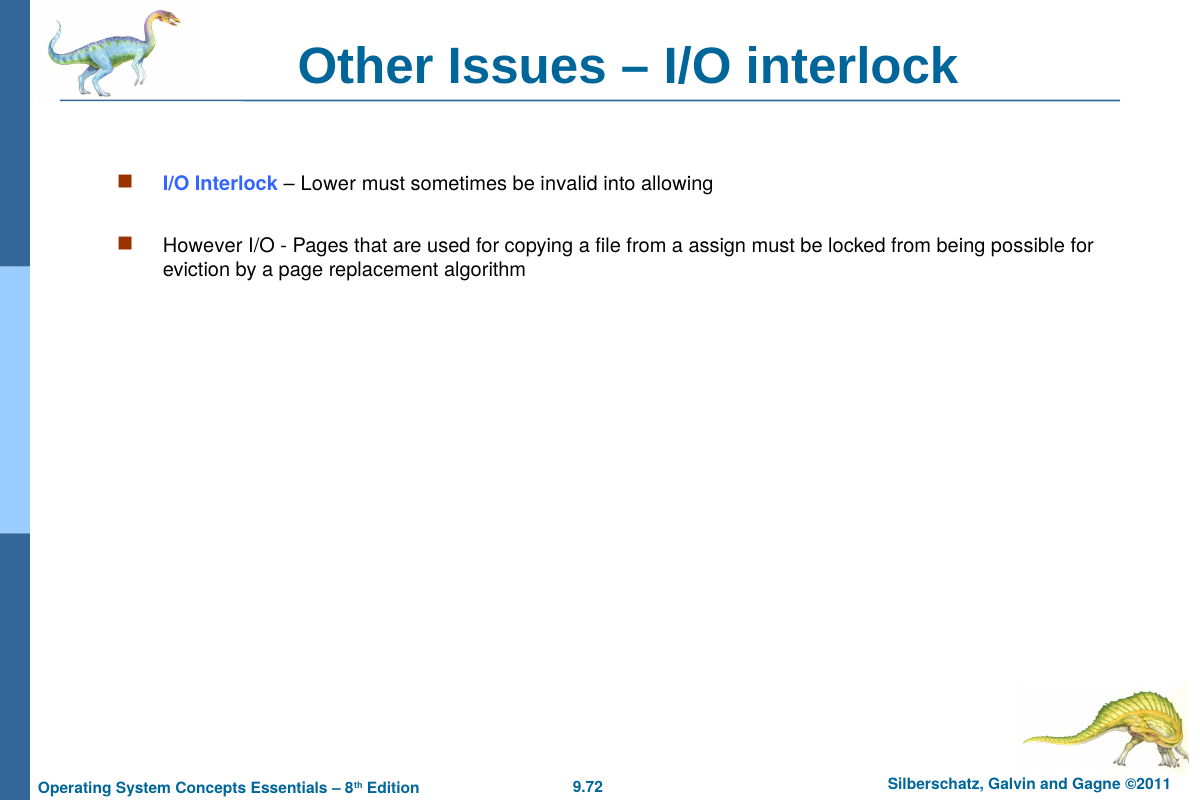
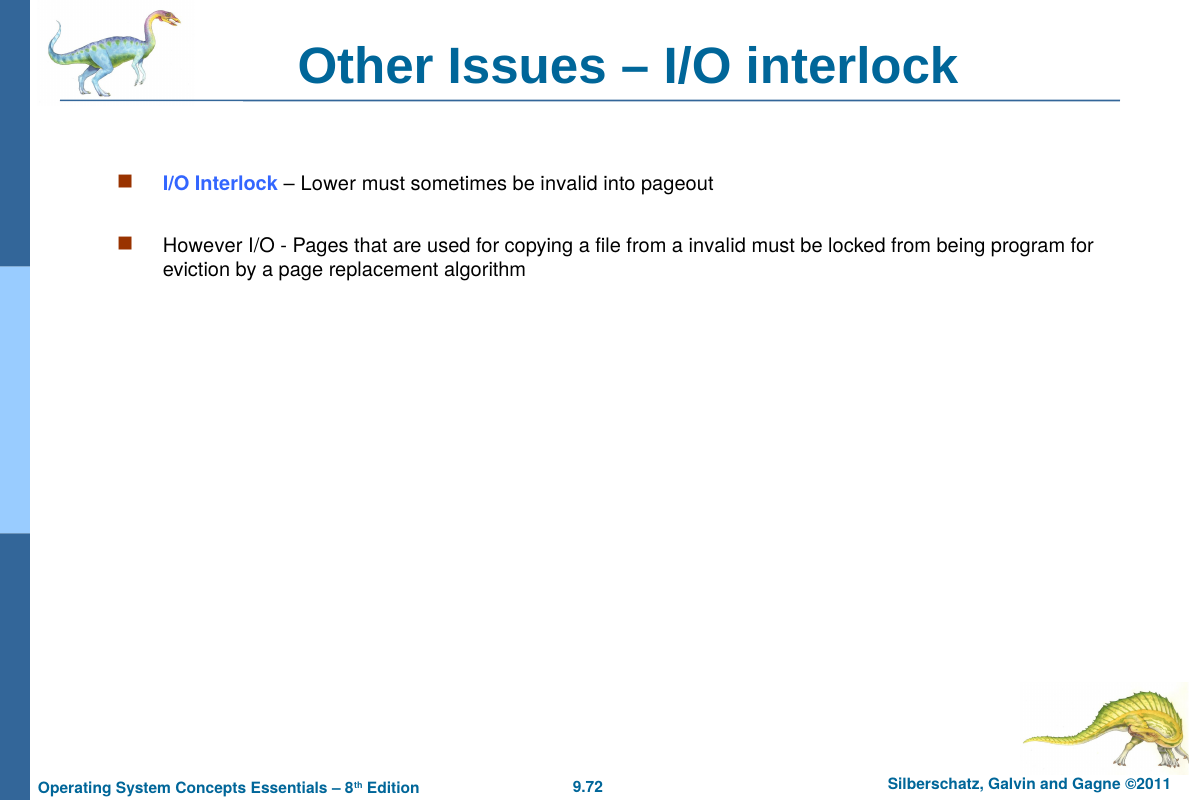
allowing: allowing -> pageout (677, 184)
a assign: assign -> invalid (717, 246)
possible: possible -> program (1028, 246)
